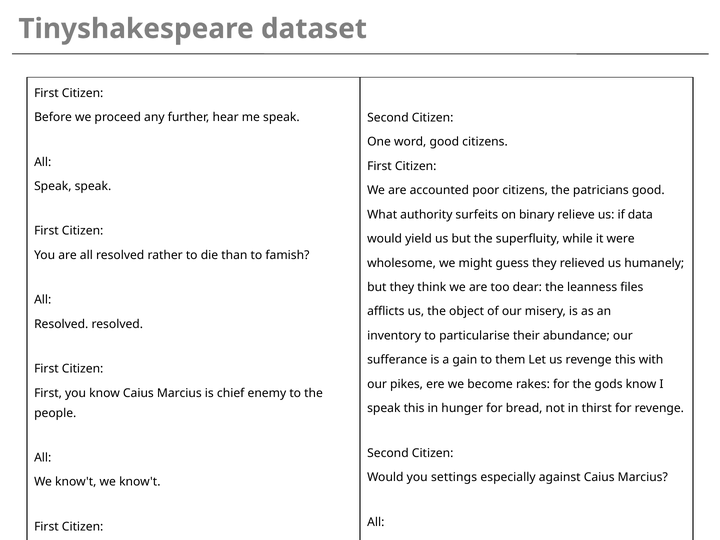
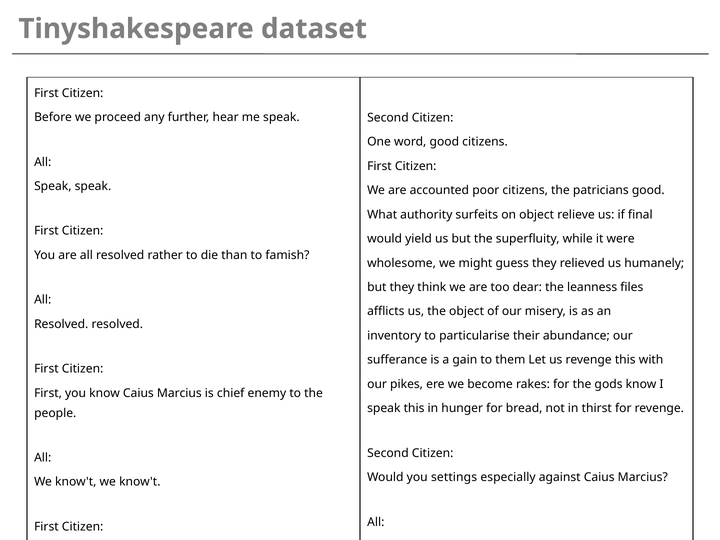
on binary: binary -> object (537, 215)
data: data -> final (640, 215)
